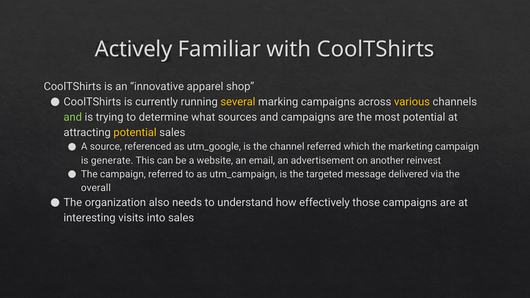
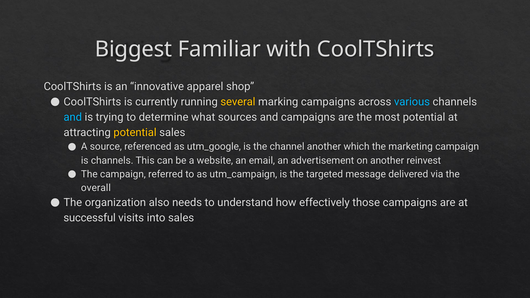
Actively: Actively -> Biggest (134, 49)
various colour: yellow -> light blue (412, 102)
and colour: light green -> light blue (73, 117)
channel referred: referred -> another (324, 147)
is generate: generate -> channels (112, 160)
interesting: interesting -> successful (90, 218)
